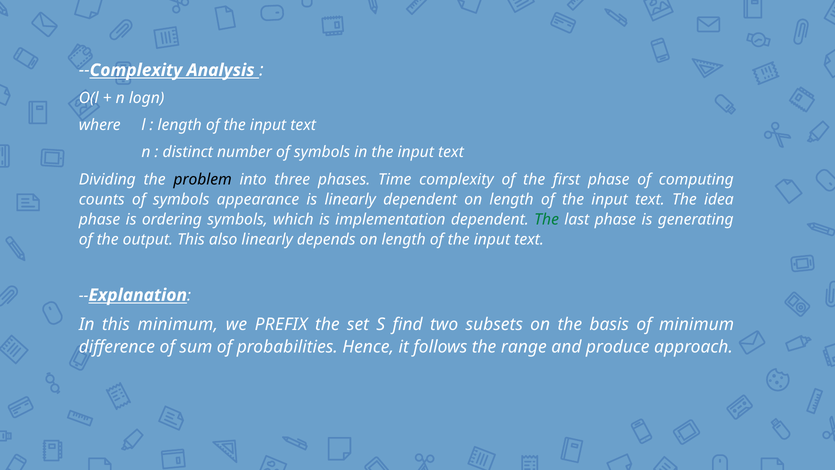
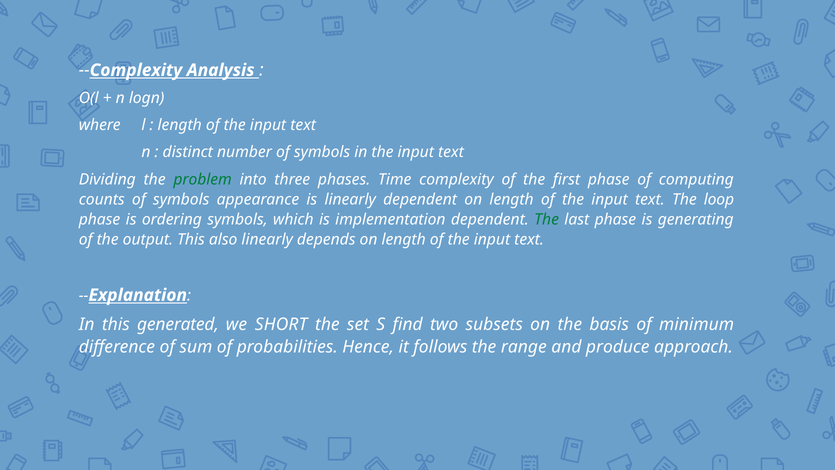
problem colour: black -> green (203, 179)
idea: idea -> loop (719, 199)
this minimum: minimum -> generated (178, 324)
PREFIX: PREFIX -> SHORT (281, 324)
